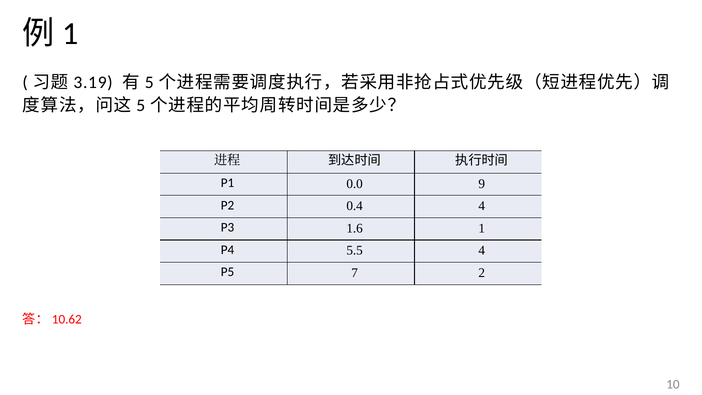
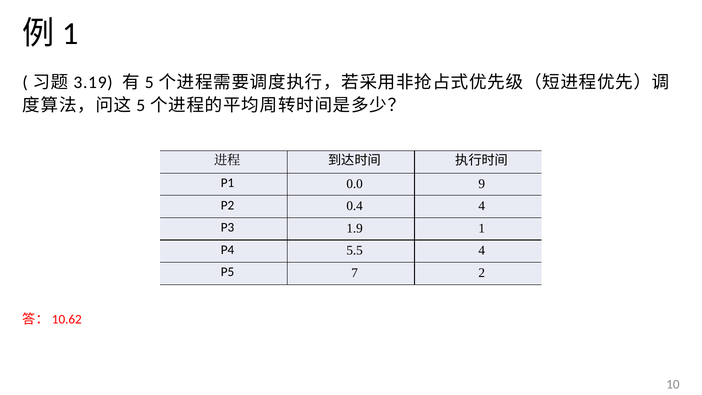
1.6: 1.6 -> 1.9 (355, 228)
